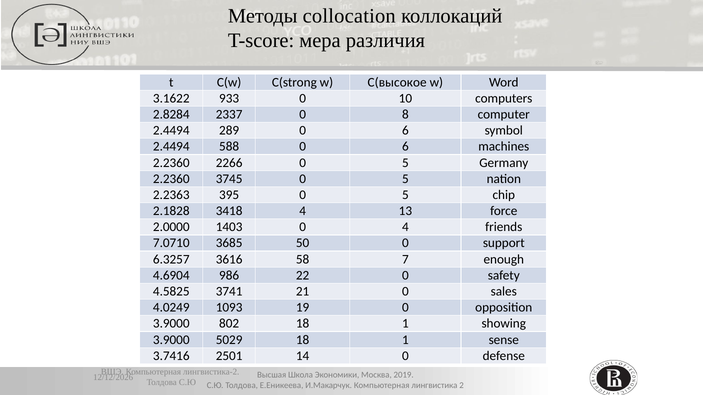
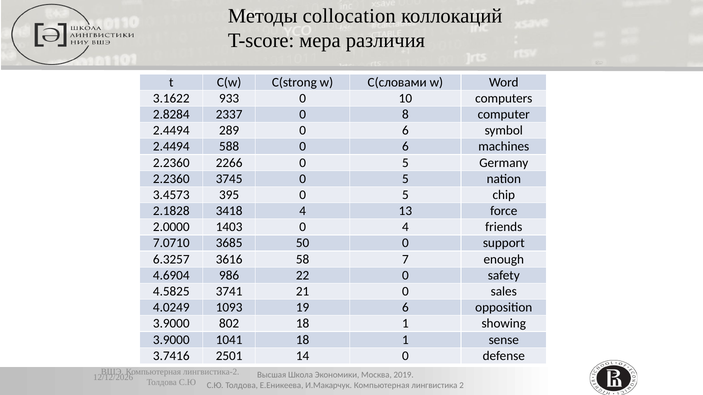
C(высокое: C(высокое -> C(словами (397, 82)
2.2363: 2.2363 -> 3.4573 (171, 195)
19 0: 0 -> 6 (405, 308)
5029: 5029 -> 1041 (229, 340)
